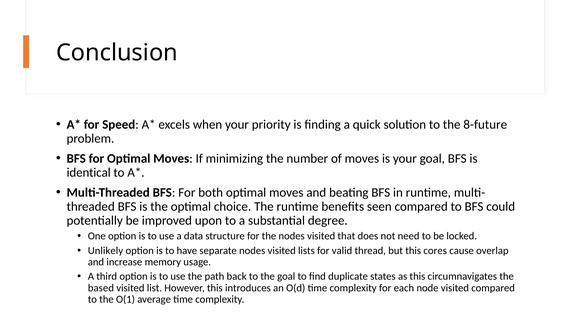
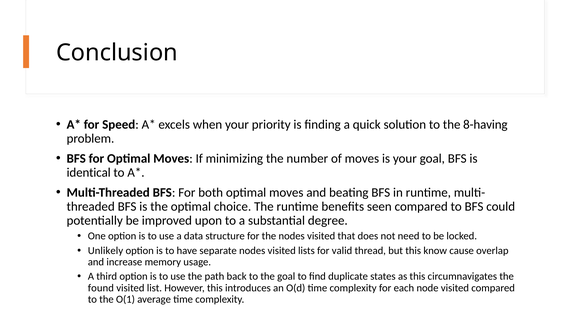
8-future: 8-future -> 8-having (485, 124)
cores: cores -> know (435, 250)
based: based -> found (101, 287)
